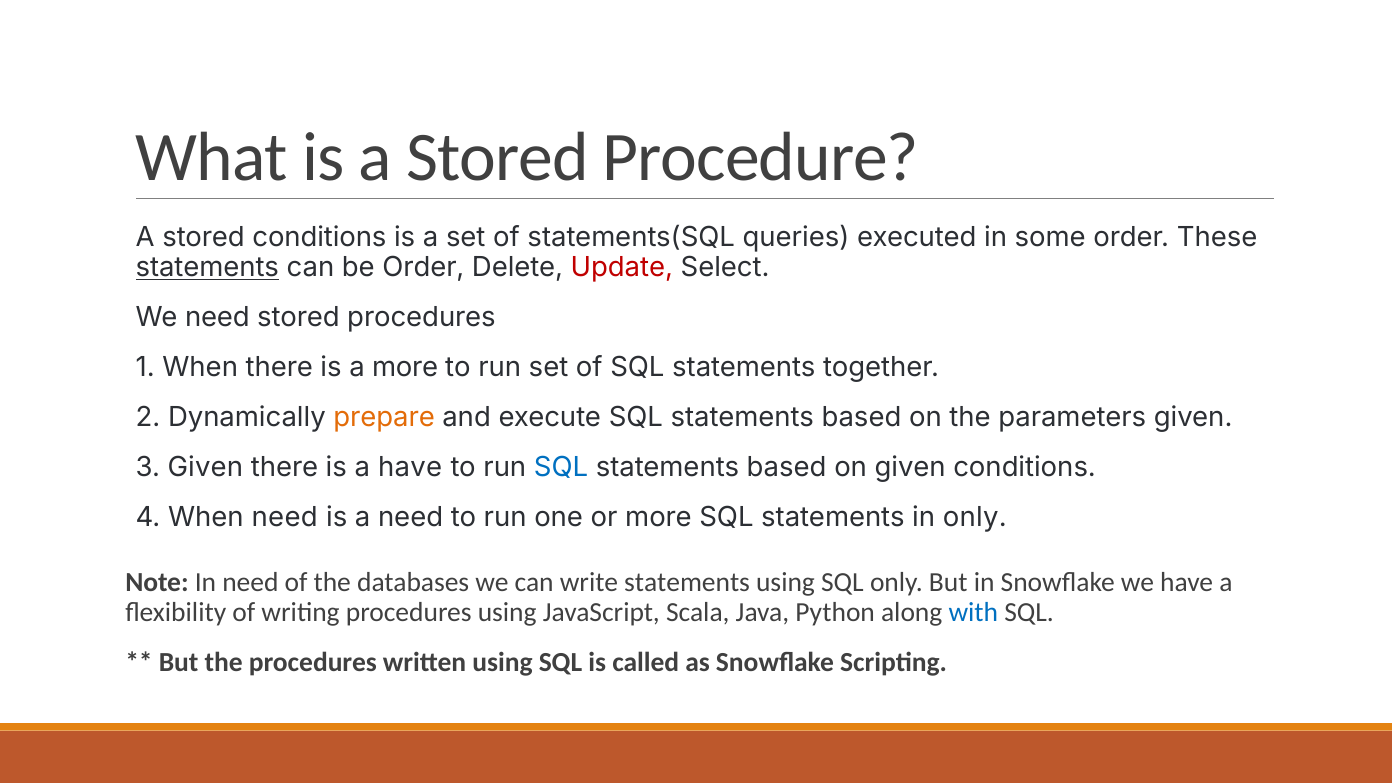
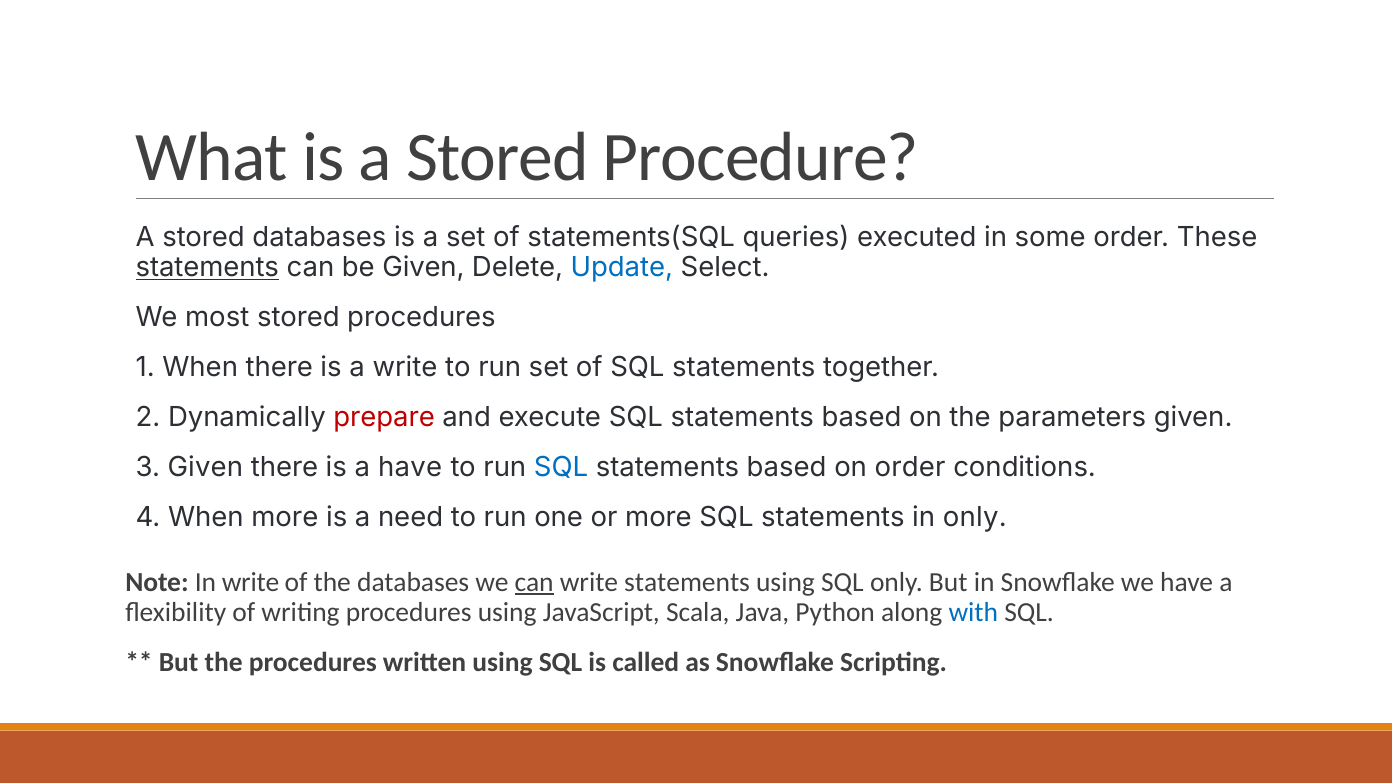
stored conditions: conditions -> databases (319, 238)
be Order: Order -> Given (423, 268)
Update colour: red -> blue (622, 268)
We need: need -> most (217, 318)
a more: more -> write (405, 368)
prepare colour: orange -> red (384, 418)
on given: given -> order (910, 468)
When need: need -> more (285, 518)
In need: need -> write (251, 582)
can underline: none -> present (534, 582)
